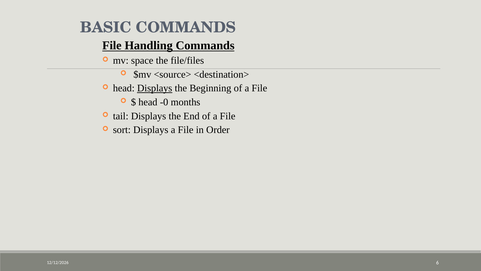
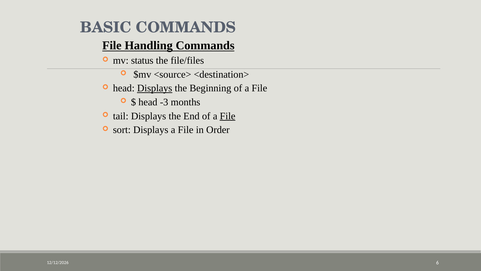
space: space -> status (142, 61)
-0: -0 -> -3 (164, 102)
File underline: none -> present (228, 116)
